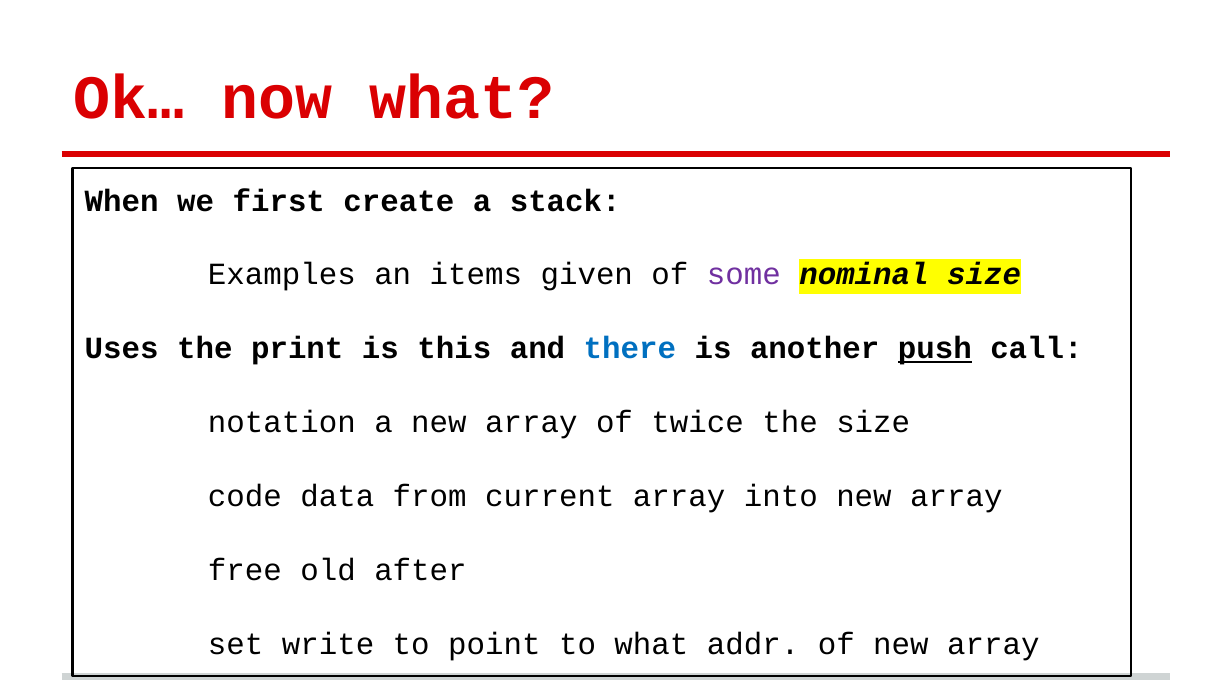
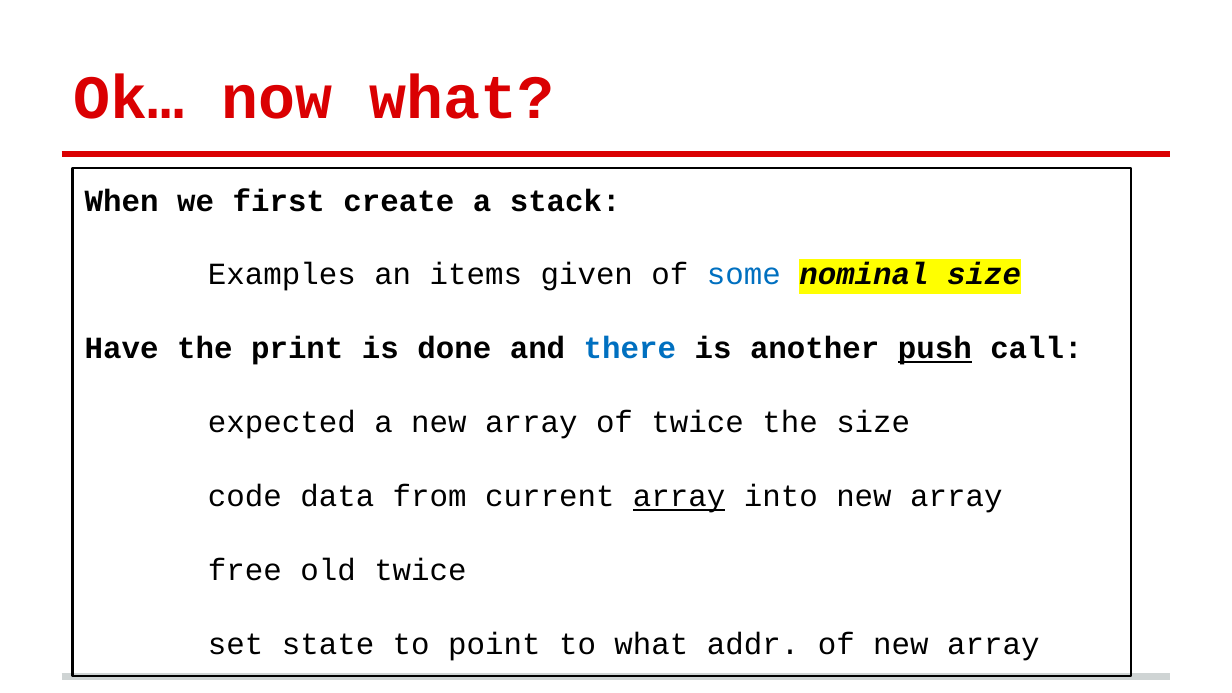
some colour: purple -> blue (744, 275)
Uses: Uses -> Have (122, 349)
this: this -> done (454, 349)
notation: notation -> expected (282, 423)
array underline: none -> present (679, 497)
old after: after -> twice (420, 571)
write: write -> state (328, 644)
